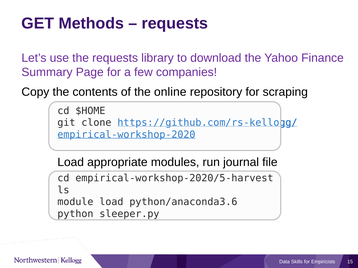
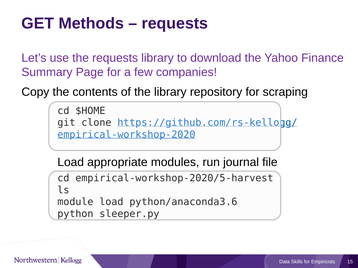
the online: online -> library (170, 92)
